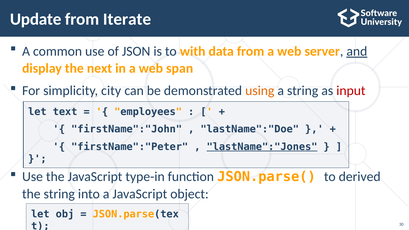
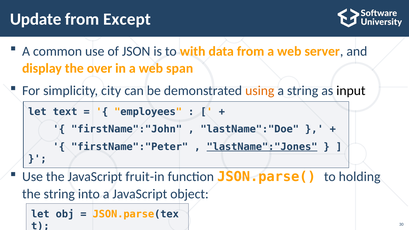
Iterate: Iterate -> Except (127, 19)
and underline: present -> none (357, 51)
next: next -> over (100, 68)
input colour: red -> black (351, 91)
type-in: type-in -> fruit-in (145, 177)
derived: derived -> holding (360, 177)
